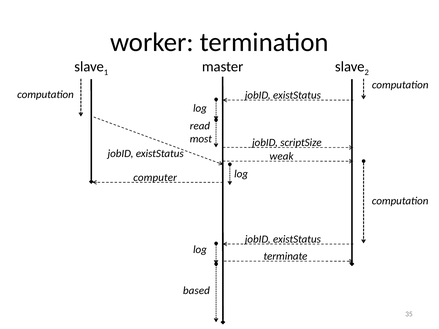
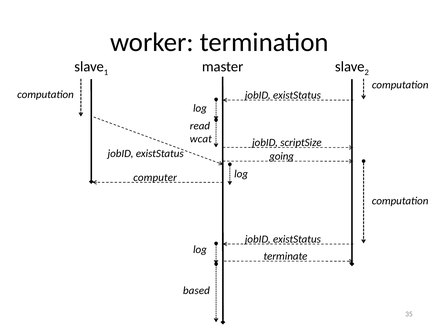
most: most -> wcat (201, 139)
weak: weak -> going (282, 156)
